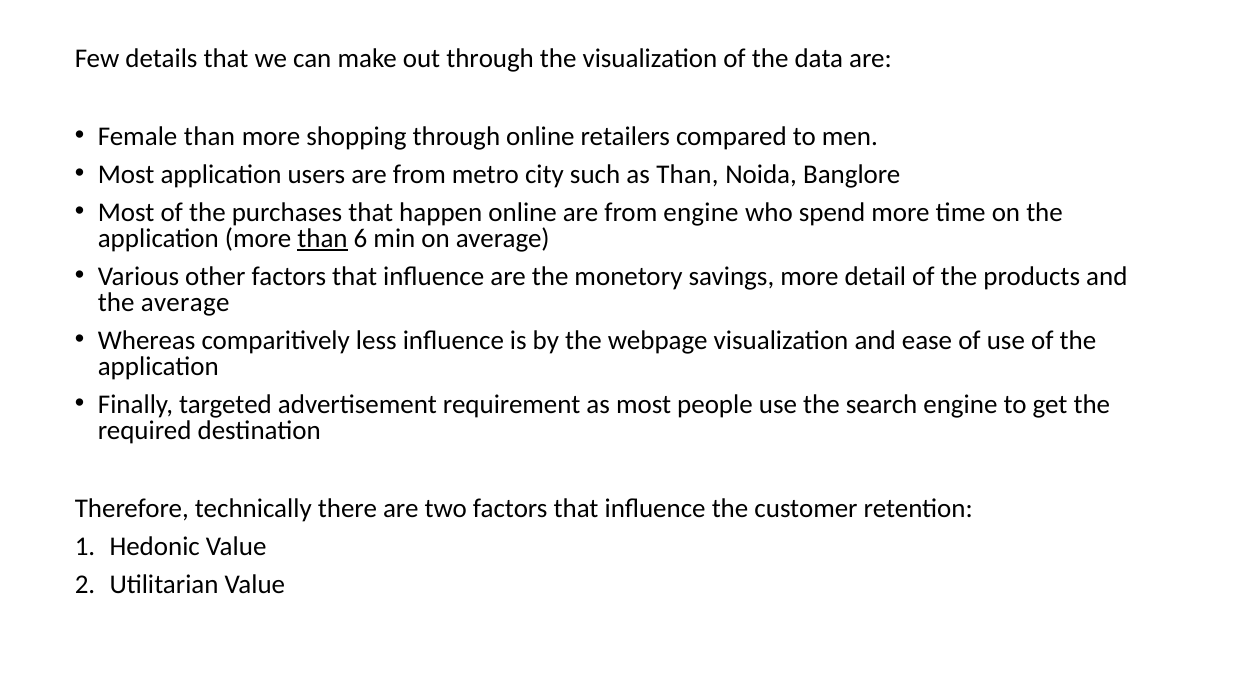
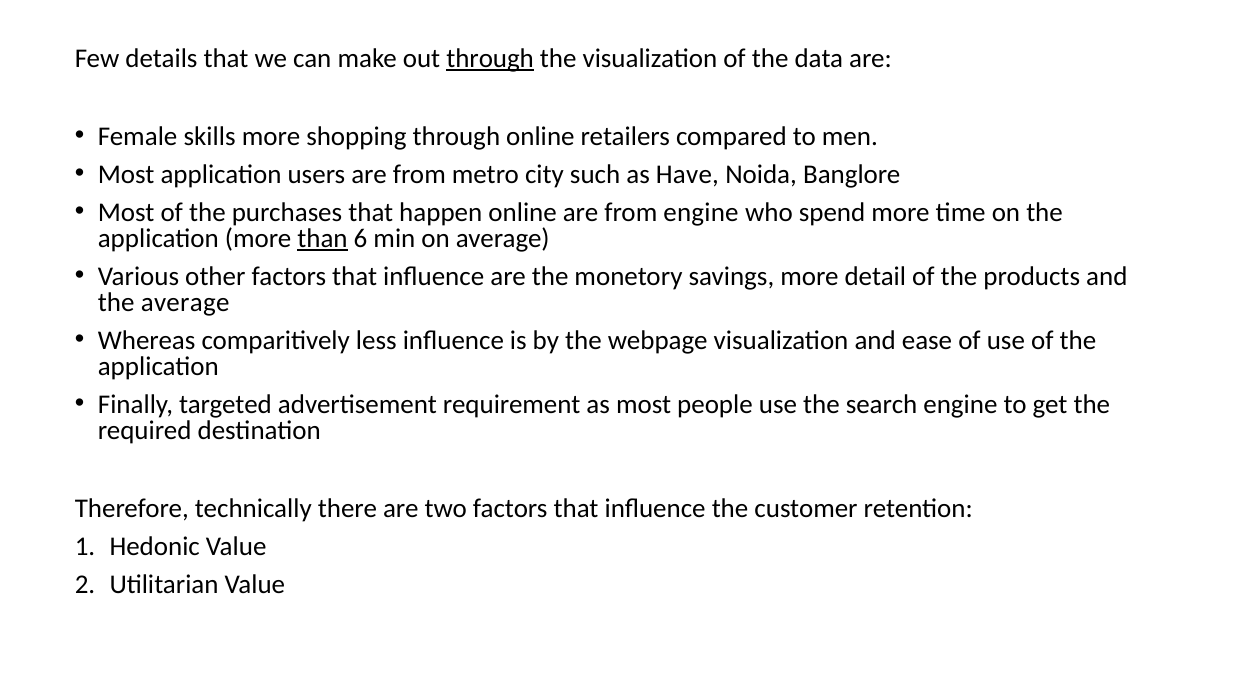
through underline: none -> present (490, 58)
Female than: than -> skills (210, 137)
as Than: Than -> Have (687, 175)
